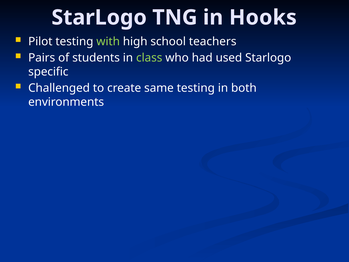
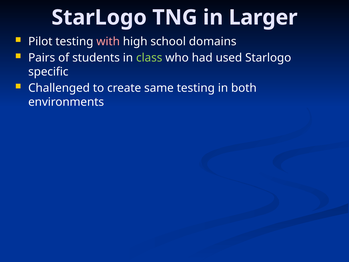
Hooks: Hooks -> Larger (263, 17)
with colour: light green -> pink (108, 42)
teachers: teachers -> domains (213, 42)
